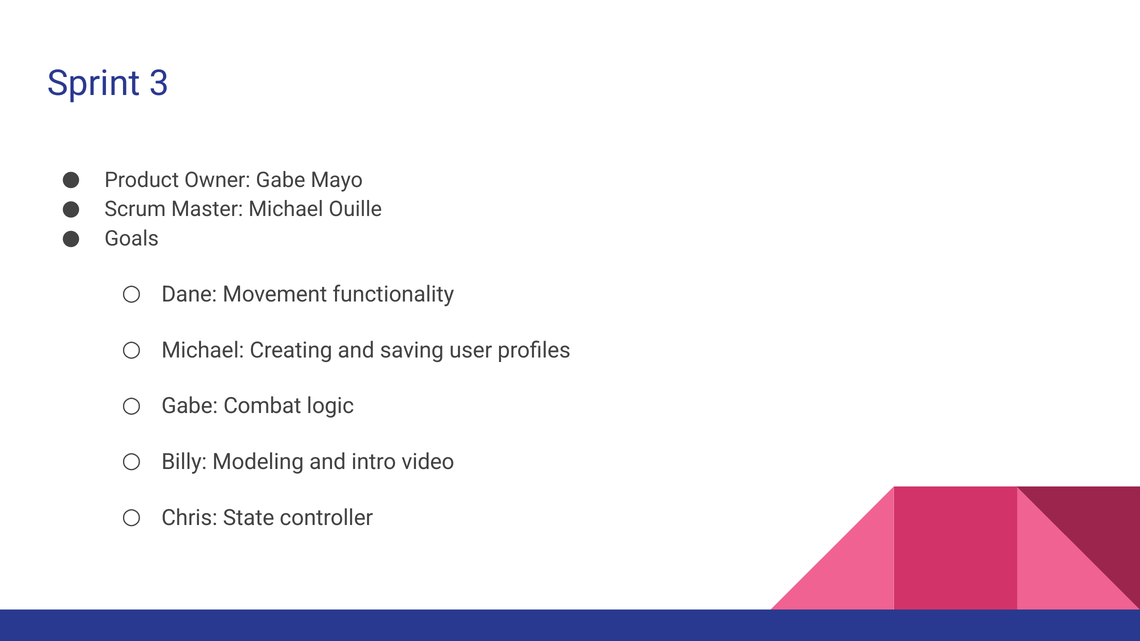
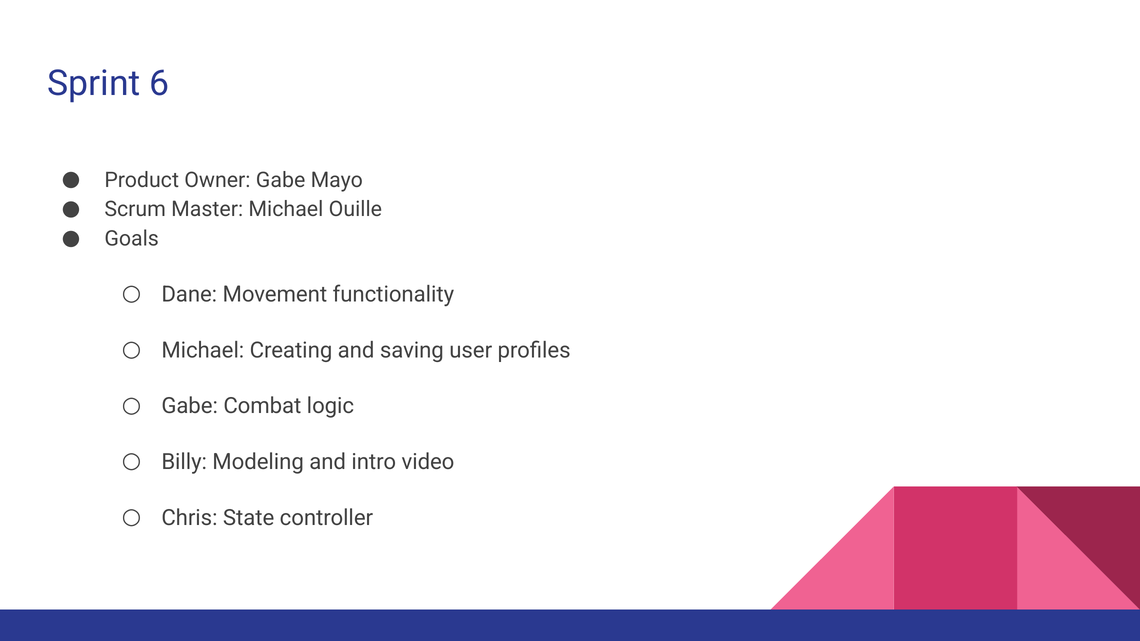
3: 3 -> 6 (159, 84)
